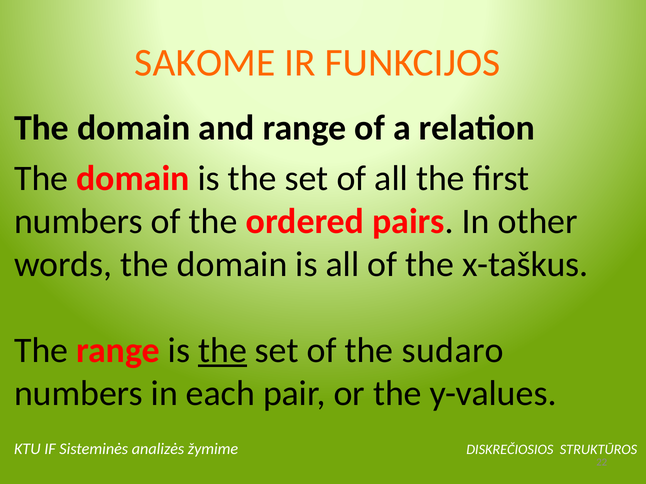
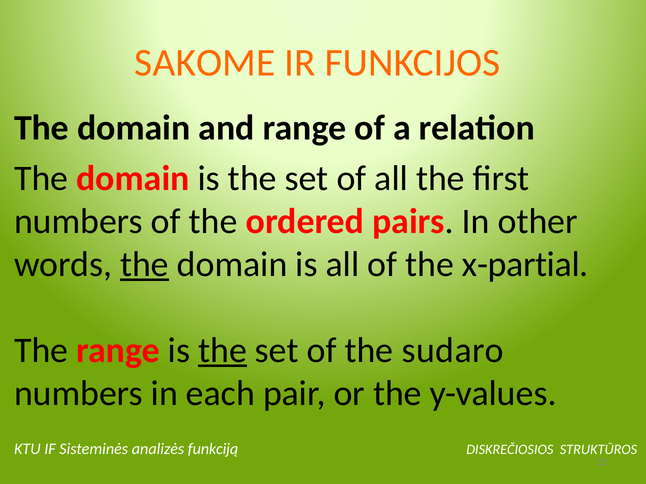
the underline: none -> present (144, 265)
x-taškus: x-taškus -> x-partial (525, 265)
žymime: žymime -> funkciją (213, 449)
